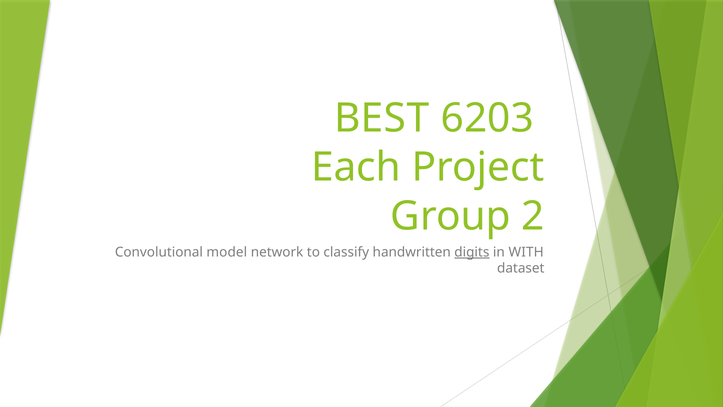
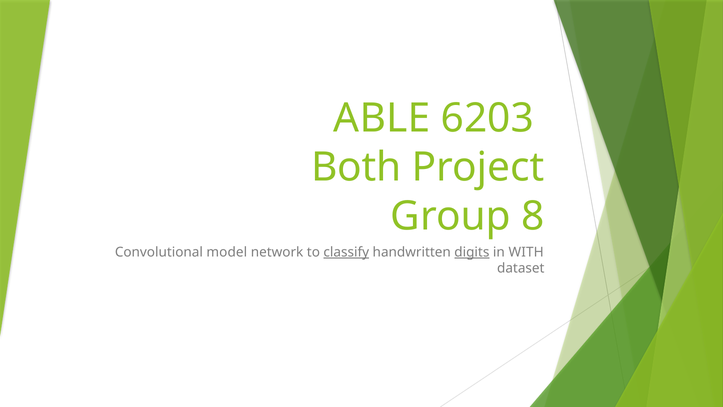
BEST: BEST -> ABLE (382, 118)
Each: Each -> Both (356, 167)
2: 2 -> 8 (533, 216)
classify underline: none -> present (346, 252)
